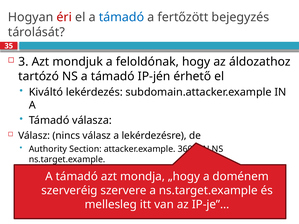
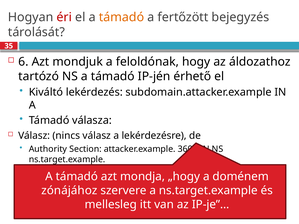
támadó colour: blue -> orange (122, 17)
3: 3 -> 6 (23, 62)
szerveréig: szerveréig -> zónájához (69, 191)
